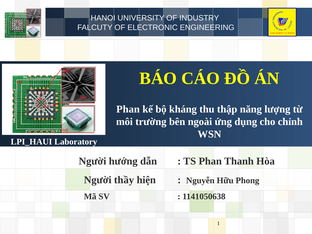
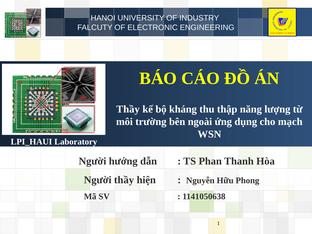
Phan: Phan -> Thầy (128, 109)
chỉnh: chỉnh -> mạch (290, 122)
